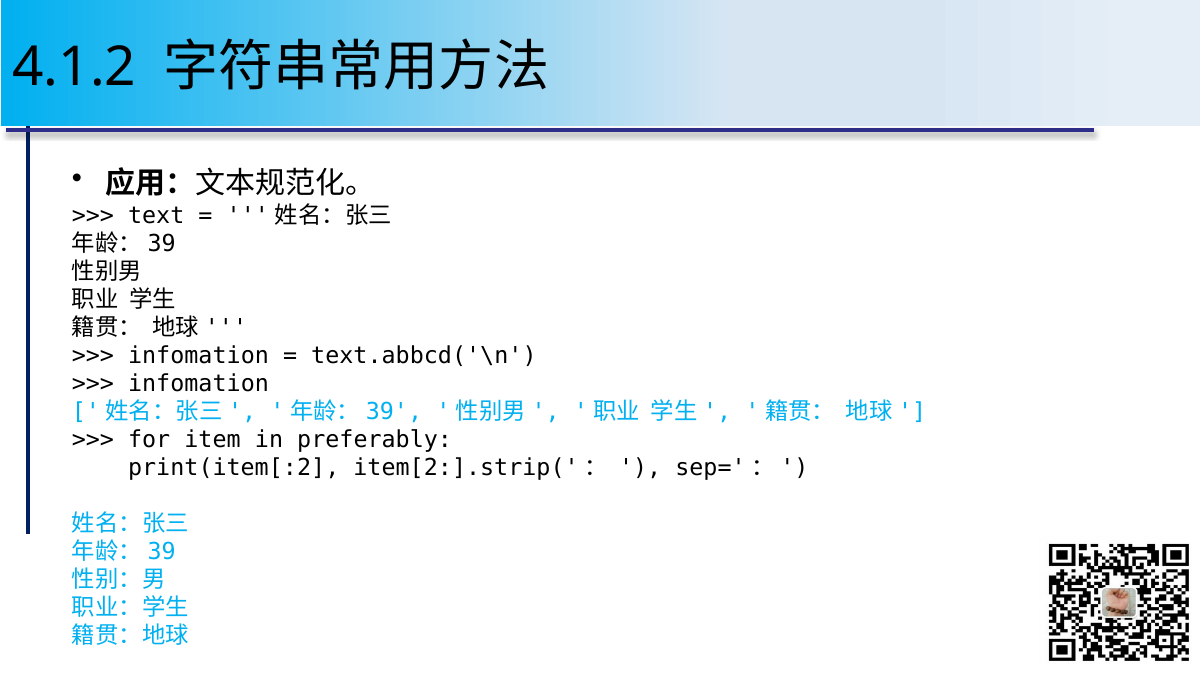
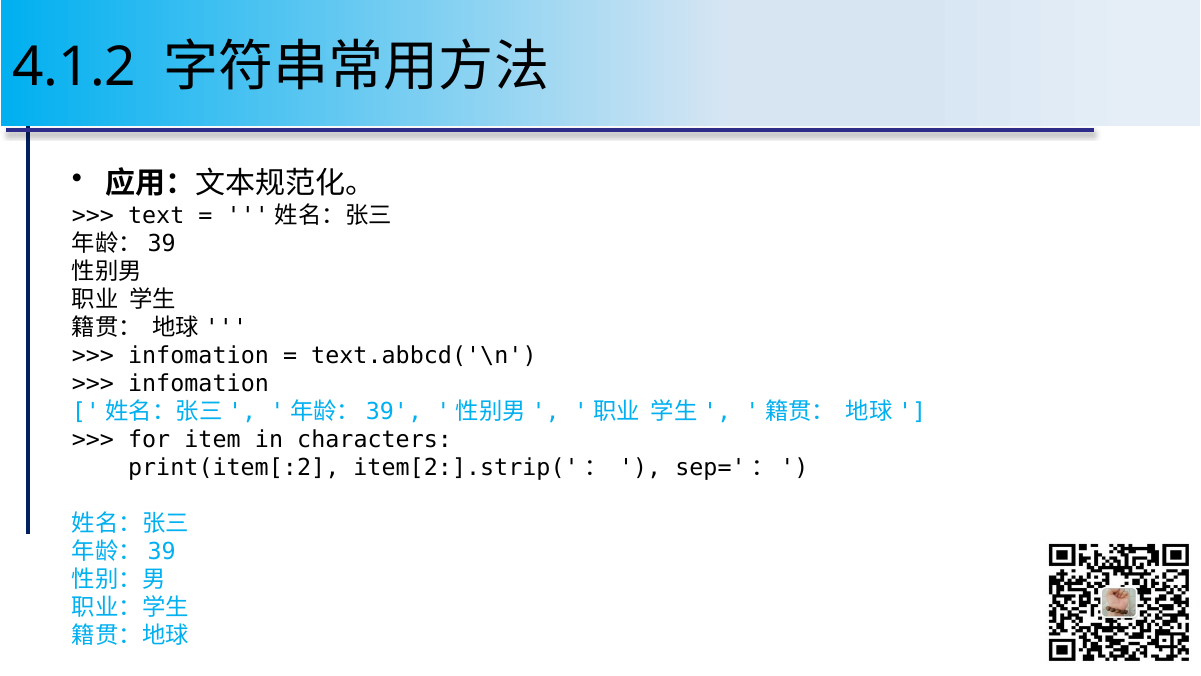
preferably: preferably -> characters (375, 440)
